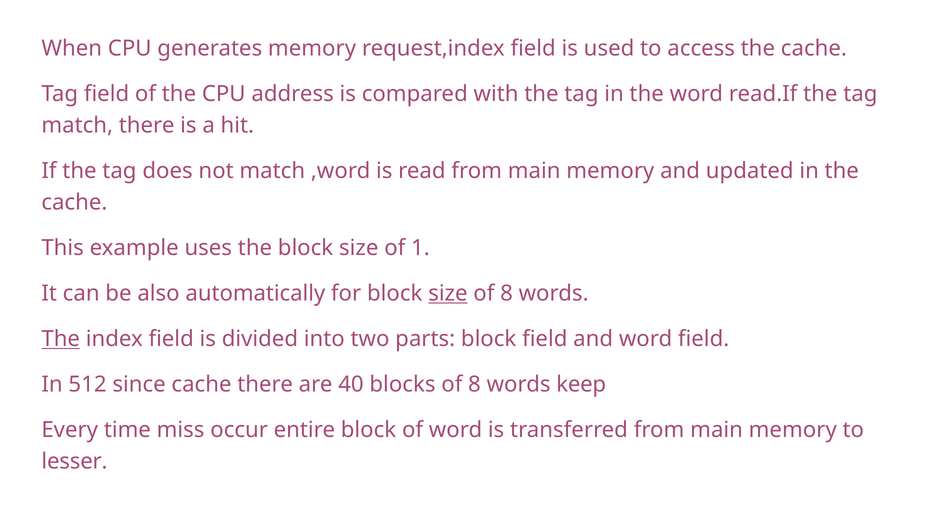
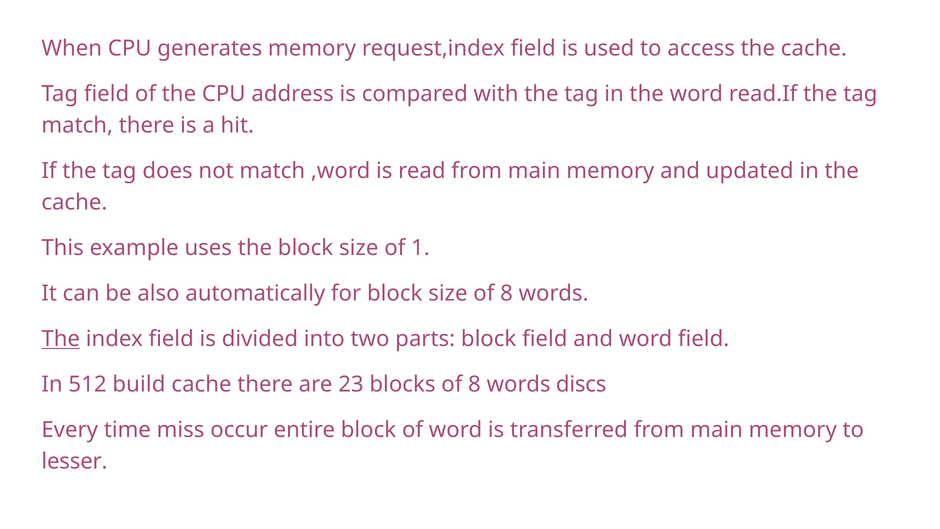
size underline: present -> none (448, 293)
since: since -> build (139, 384)
40: 40 -> 23 (351, 384)
keep: keep -> discs (581, 384)
